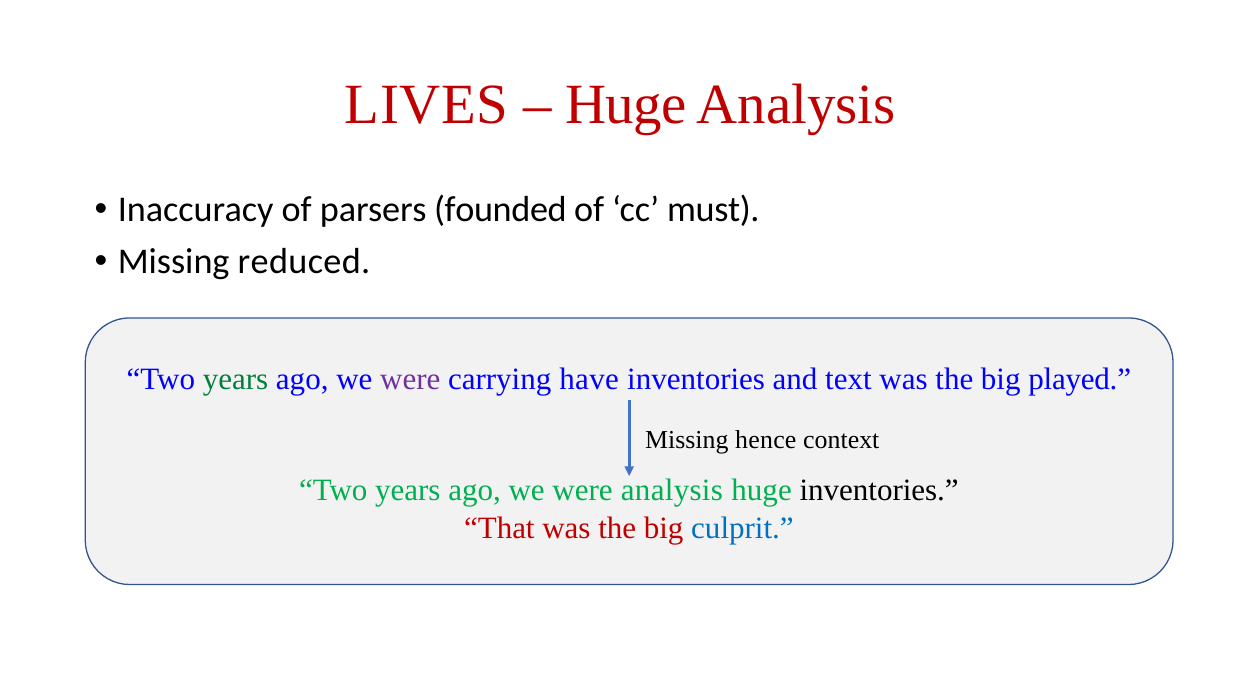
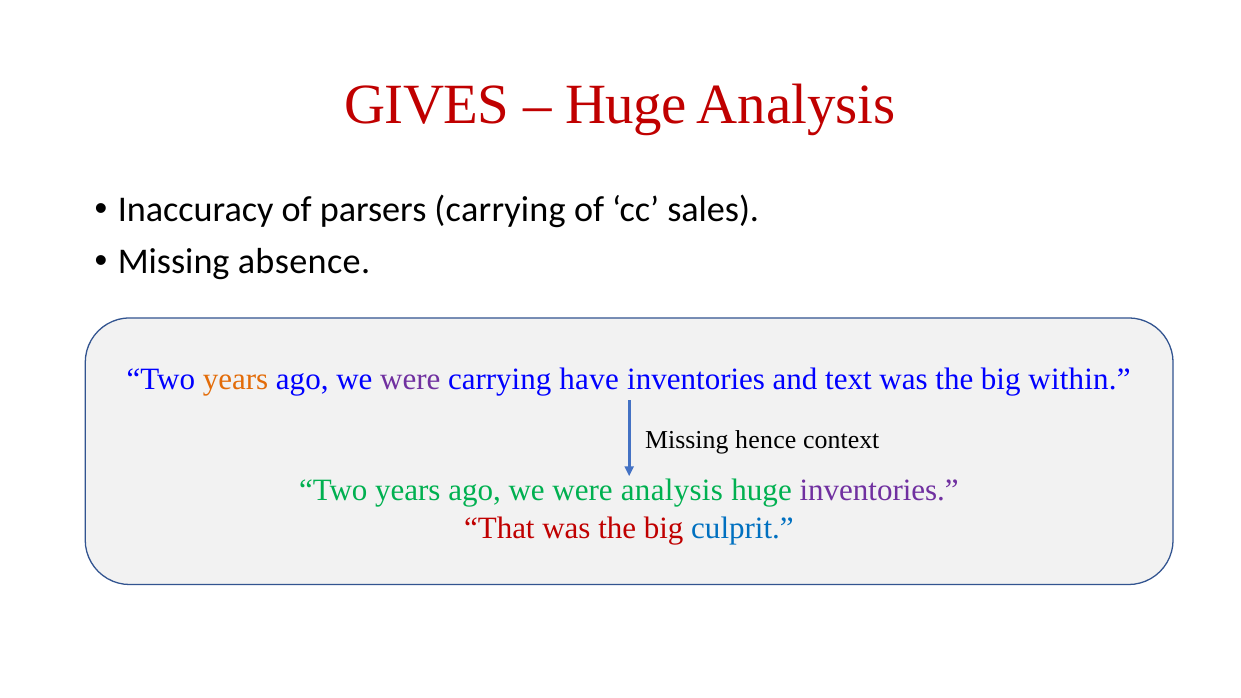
LIVES: LIVES -> GIVES (427, 104)
parsers founded: founded -> carrying (500, 210)
must: must -> sales (713, 210)
reduced: reduced -> absence (304, 262)
years colour: green -> orange (236, 379)
played: played -> within (1080, 379)
inventories colour: black -> purple (879, 491)
